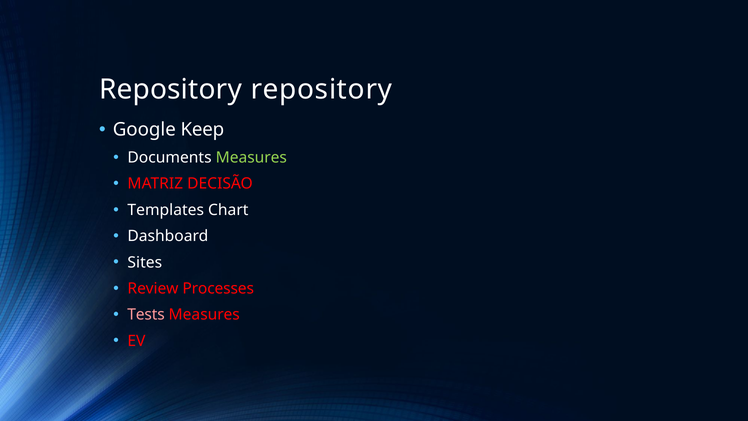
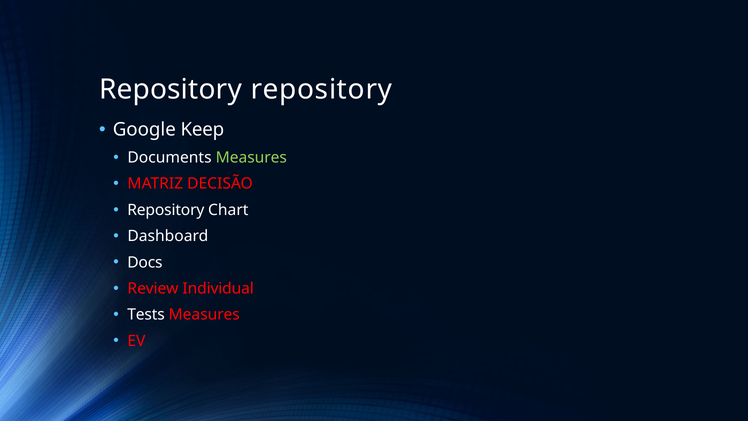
Templates: Templates -> Repository (166, 210)
Sites: Sites -> Docs (145, 262)
Processes: Processes -> Individual (218, 288)
Tests colour: pink -> white (146, 315)
